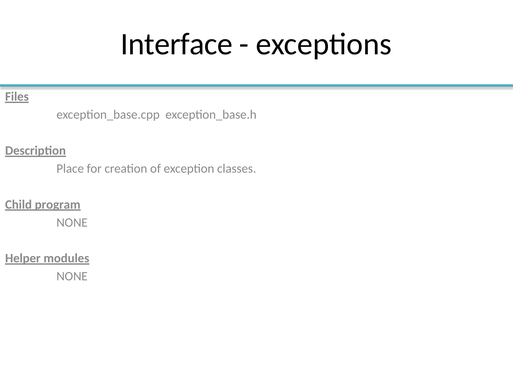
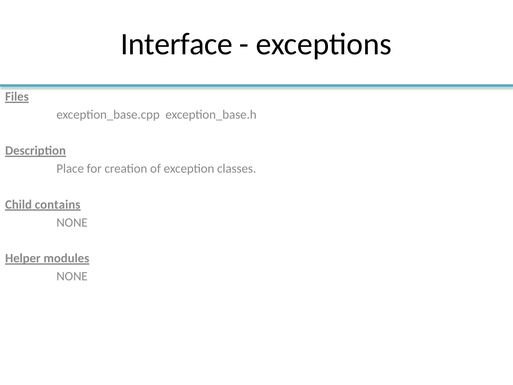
program: program -> contains (58, 204)
